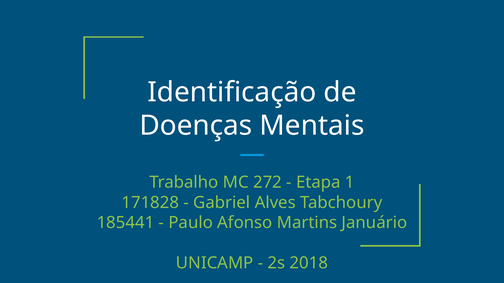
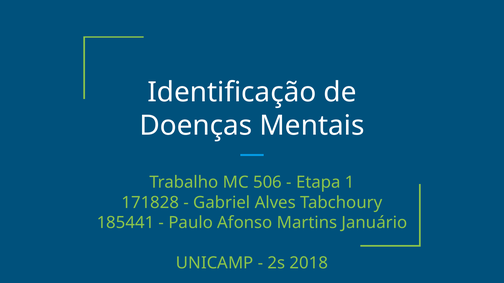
272: 272 -> 506 (268, 183)
